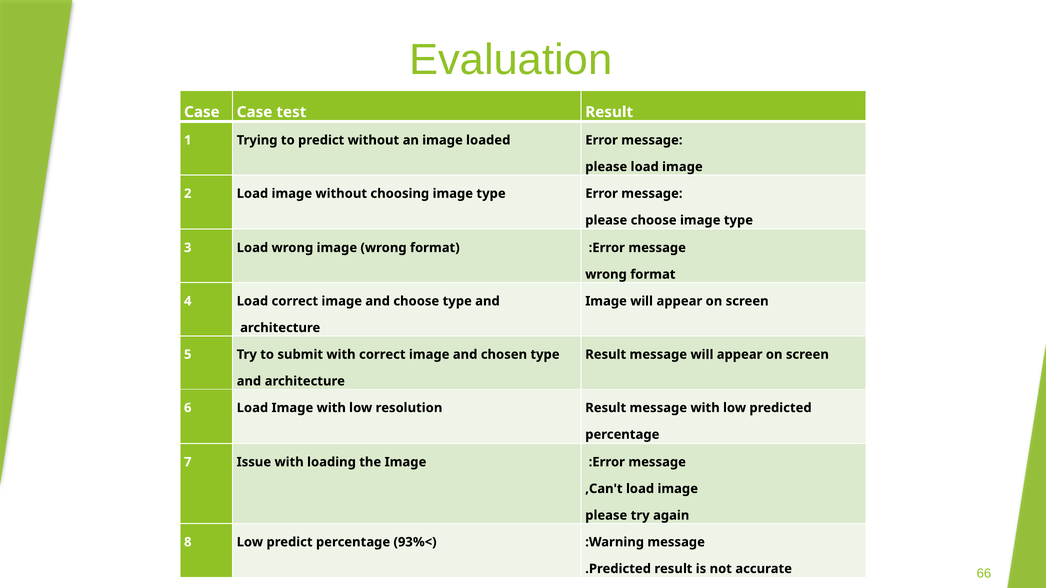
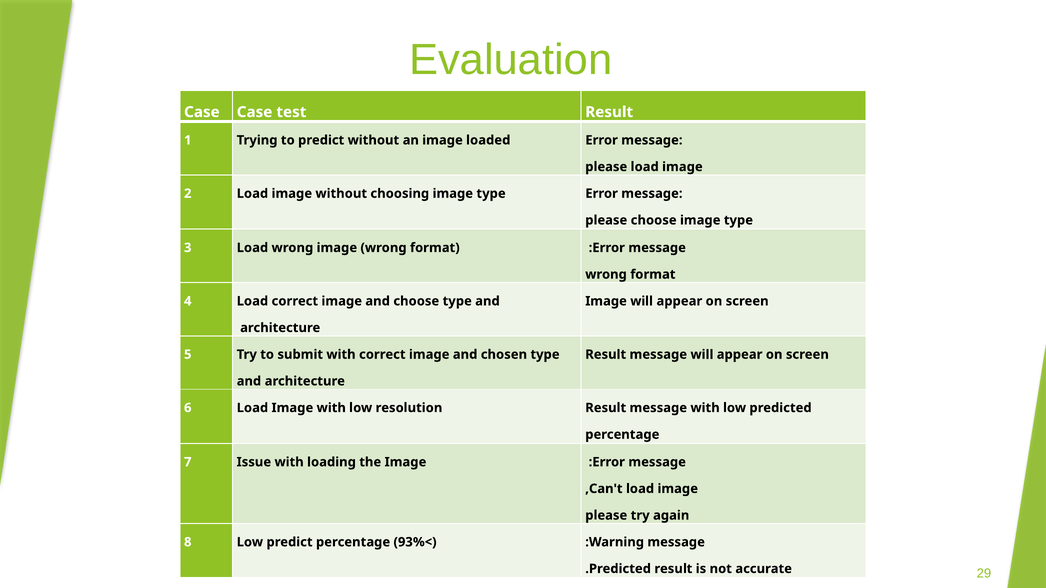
66: 66 -> 29 (984, 574)
